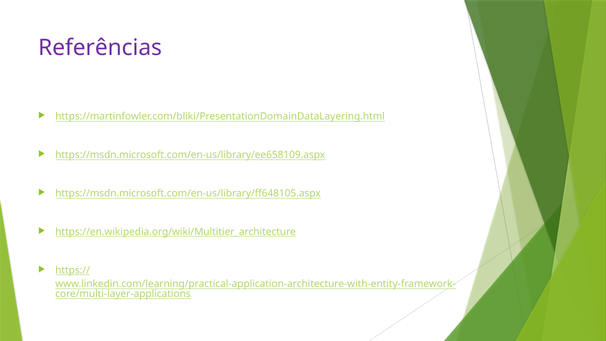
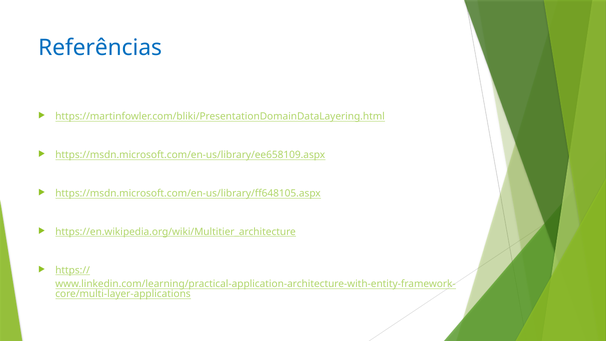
Referências colour: purple -> blue (100, 48)
